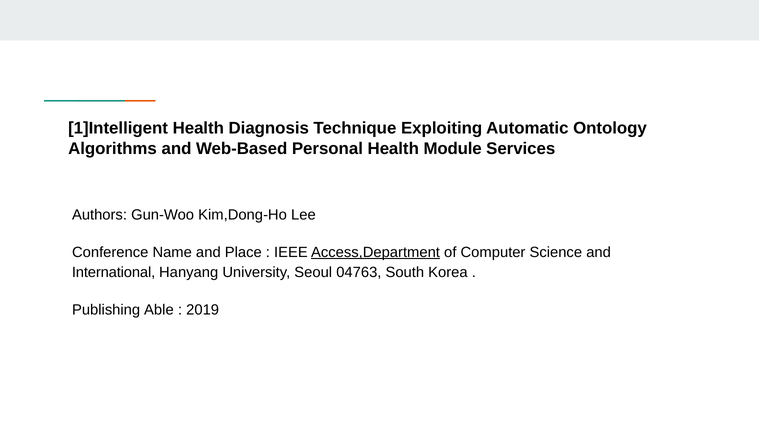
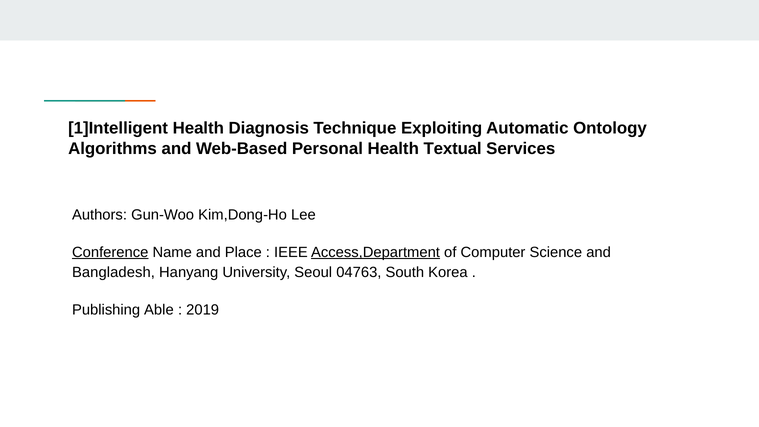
Module: Module -> Textual (453, 149)
Conference underline: none -> present (110, 252)
International: International -> Bangladesh (113, 272)
